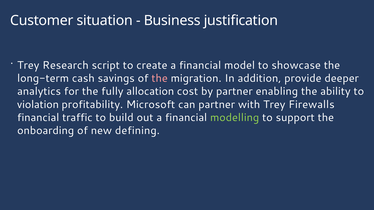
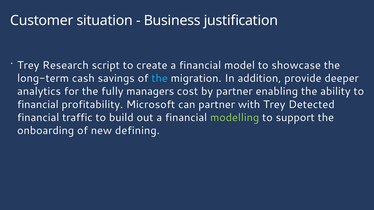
the colour: pink -> light blue (160, 78)
allocation: allocation -> managers (150, 92)
violation: violation -> financial (38, 105)
Firewalls: Firewalls -> Detected (311, 105)
